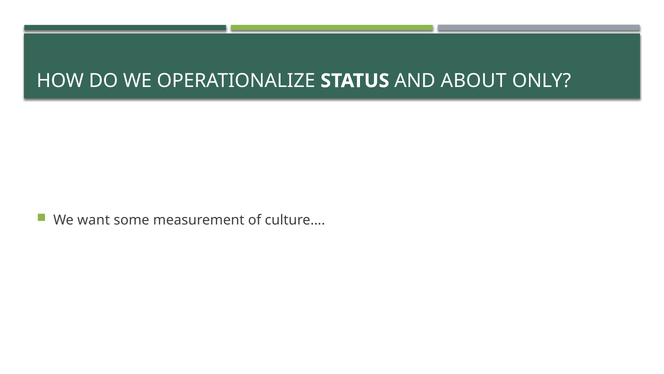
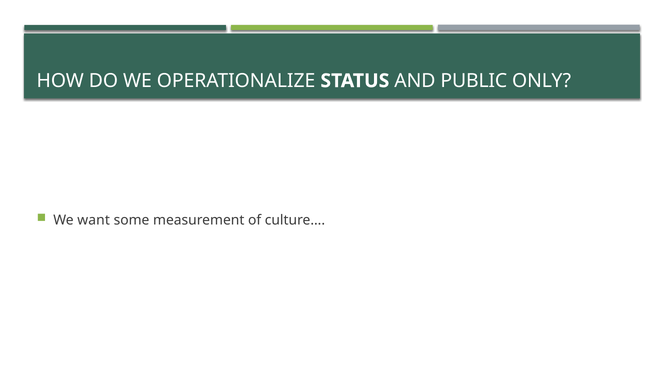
ABOUT: ABOUT -> PUBLIC (474, 81)
